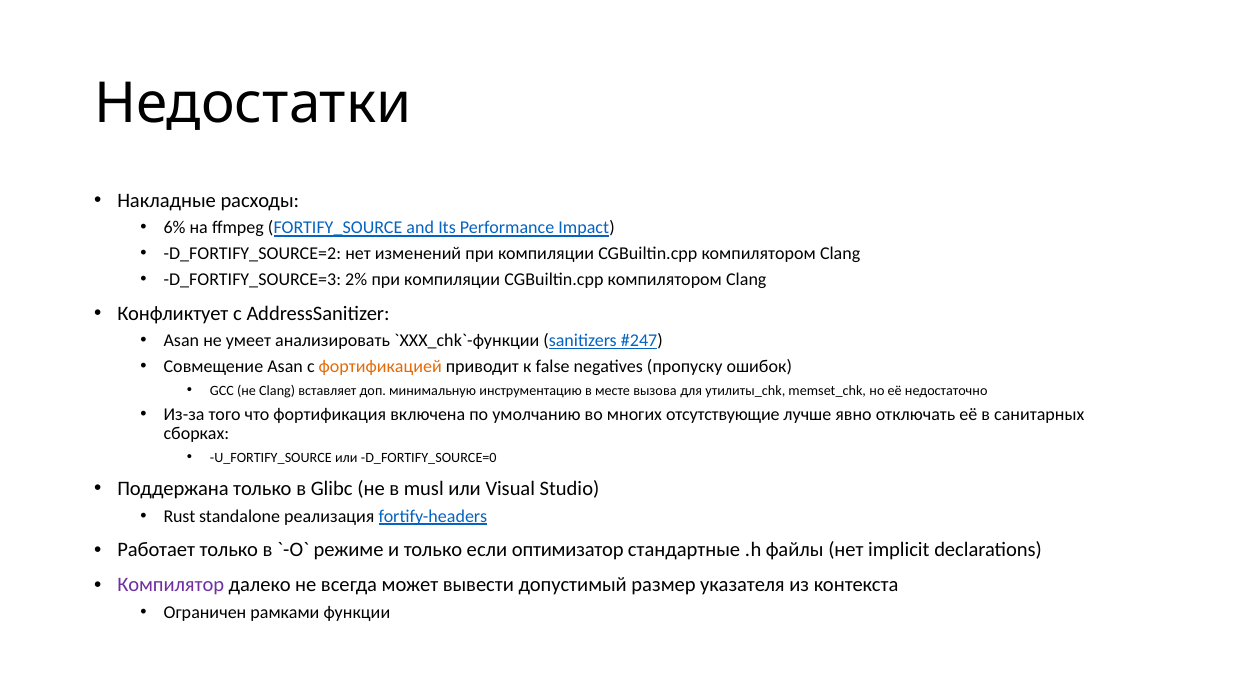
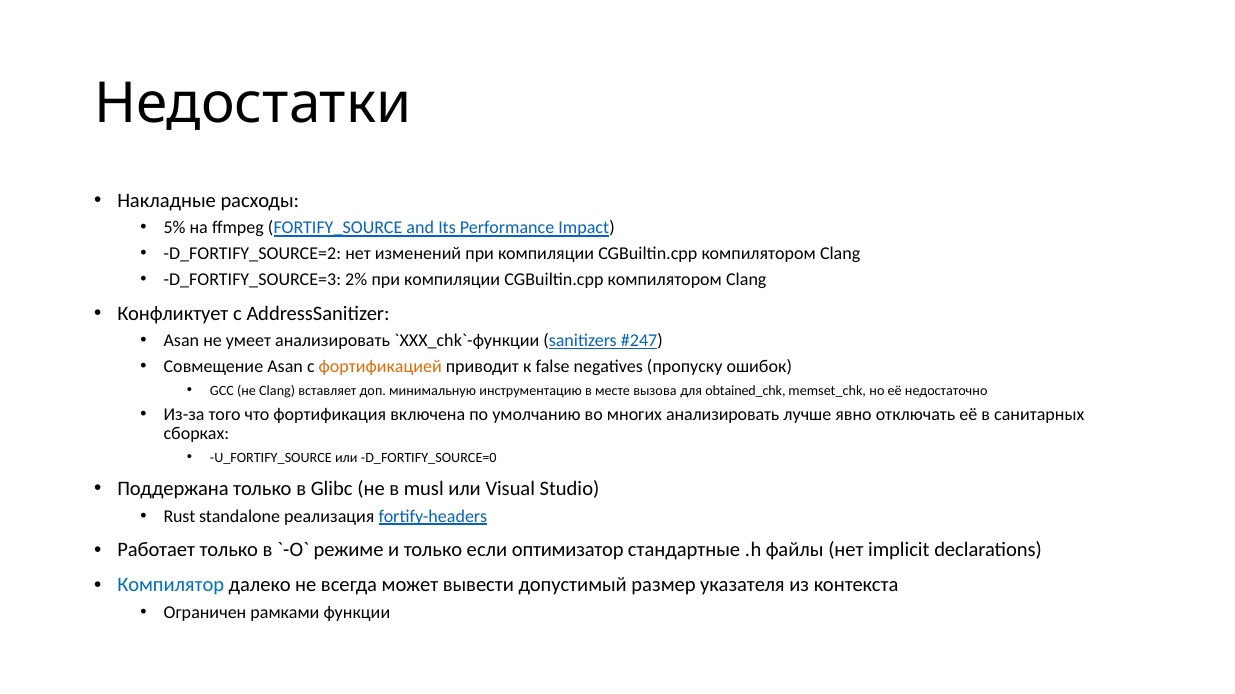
6%: 6% -> 5% (175, 228)
утилиты_chk: утилиты_chk -> obtained_chk (745, 391)
многих отсутствующие: отсутствующие -> анализировать (723, 415)
Компилятор colour: purple -> blue (171, 586)
